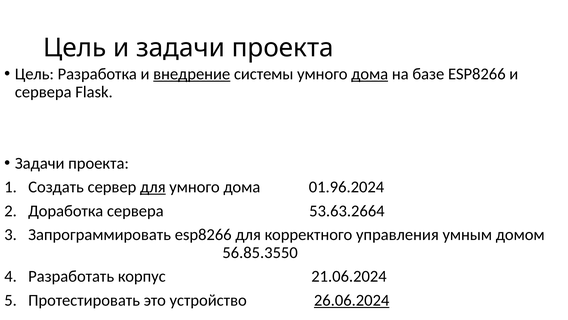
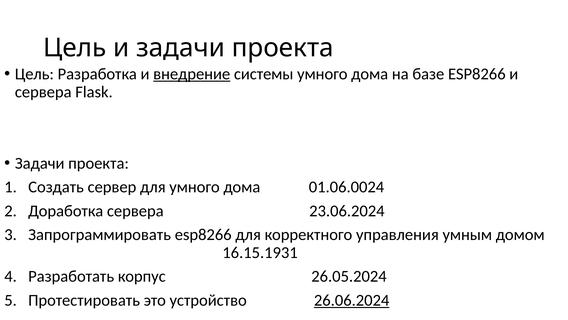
дома underline: present -> none (370, 74)
для underline: present -> none (153, 187)
01.96.2024: 01.96.2024 -> 01.06.0024 (347, 187)
53.63.2664: 53.63.2664 -> 23.06.2024 (347, 211)
56.85.3550: 56.85.3550 -> 16.15.1931 (260, 252)
21.06.2024: 21.06.2024 -> 26.05.2024 (349, 276)
